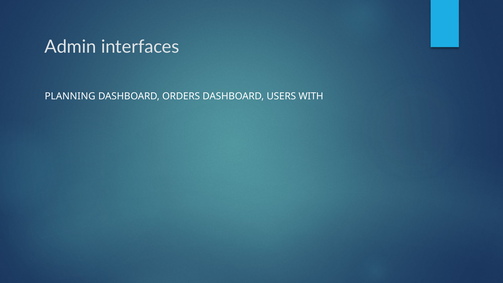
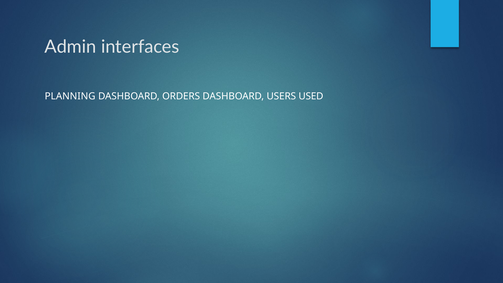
WITH: WITH -> USED (311, 96)
